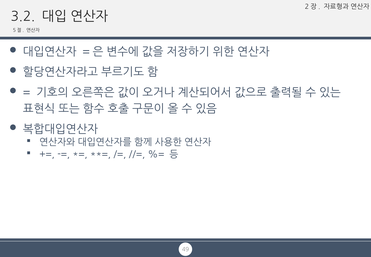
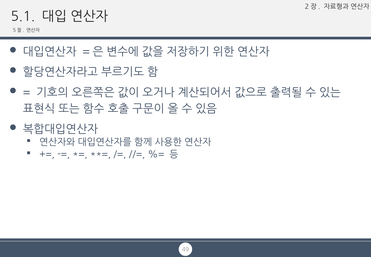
3.2: 3.2 -> 5.1 (23, 16)
